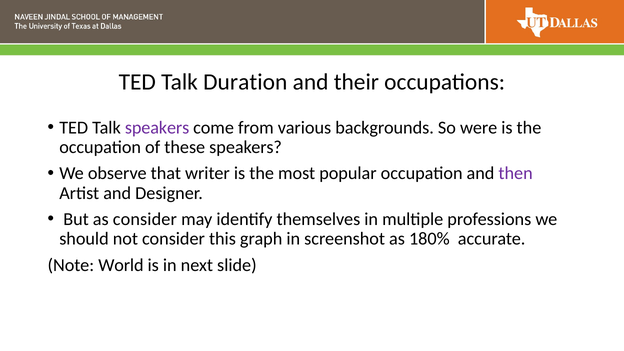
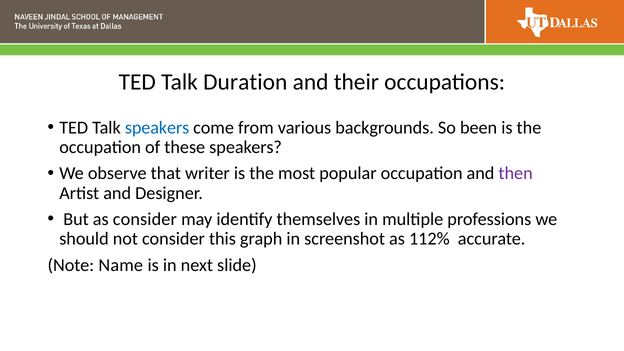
speakers colour: purple -> blue (157, 128)
were: were -> been (479, 128)
180%: 180% -> 112% (429, 239)
World: World -> Name (121, 265)
